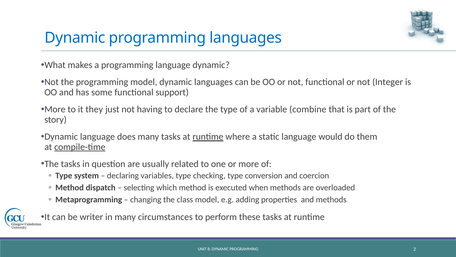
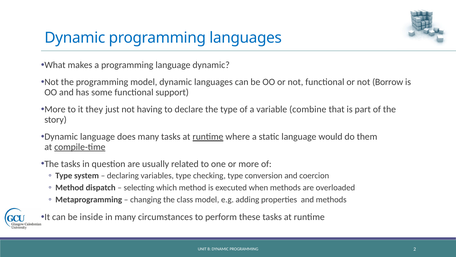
Integer: Integer -> Borrow (388, 82)
writer: writer -> inside (91, 217)
